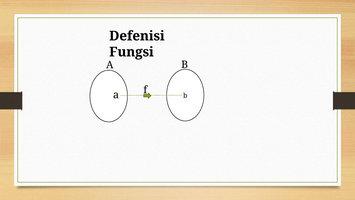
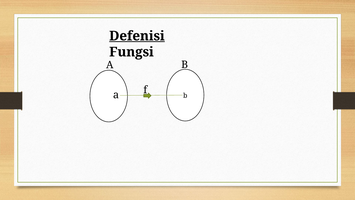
Defenisi underline: none -> present (137, 36)
